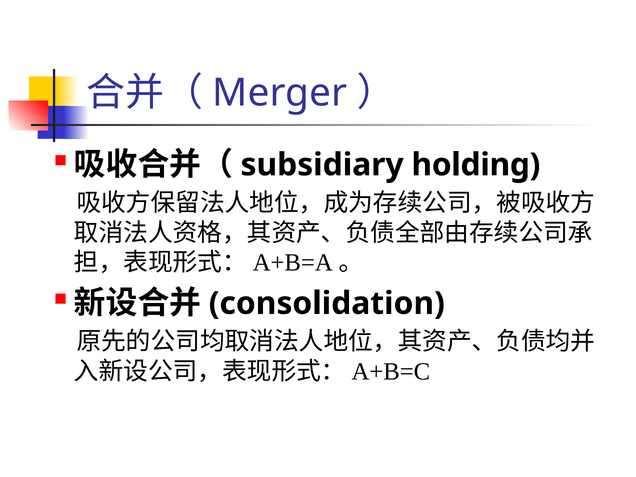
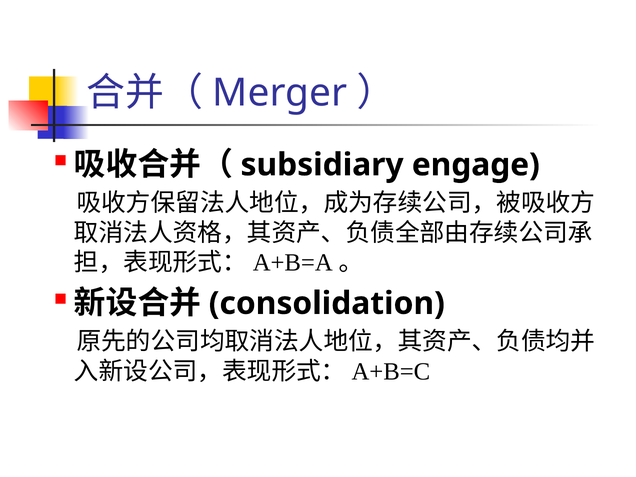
holding: holding -> engage (476, 165)
